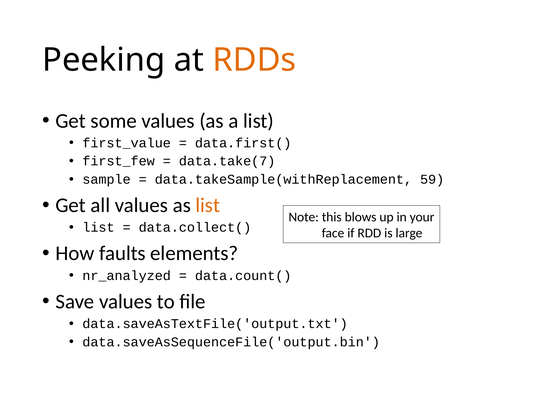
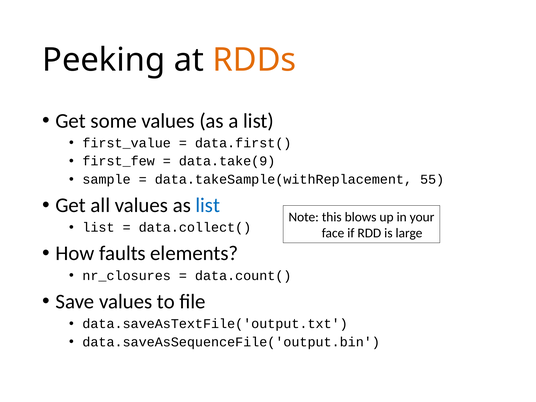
data.take(7: data.take(7 -> data.take(9 (227, 161)
59: 59 -> 55 (432, 179)
list colour: orange -> blue (208, 205)
nr_analyzed: nr_analyzed -> nr_closures (127, 276)
